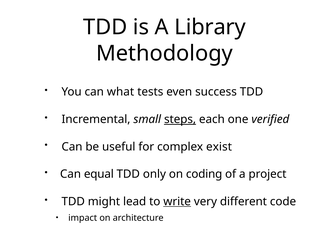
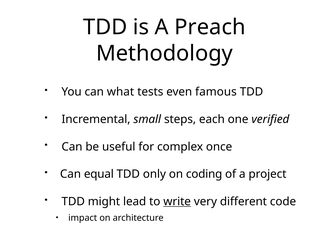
Library: Library -> Preach (210, 27)
success: success -> famous (216, 92)
steps underline: present -> none (180, 119)
exist: exist -> once (219, 147)
